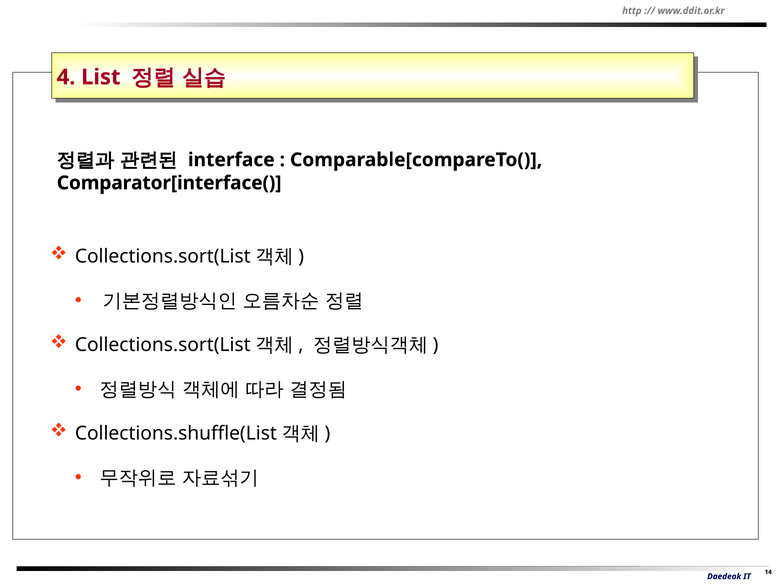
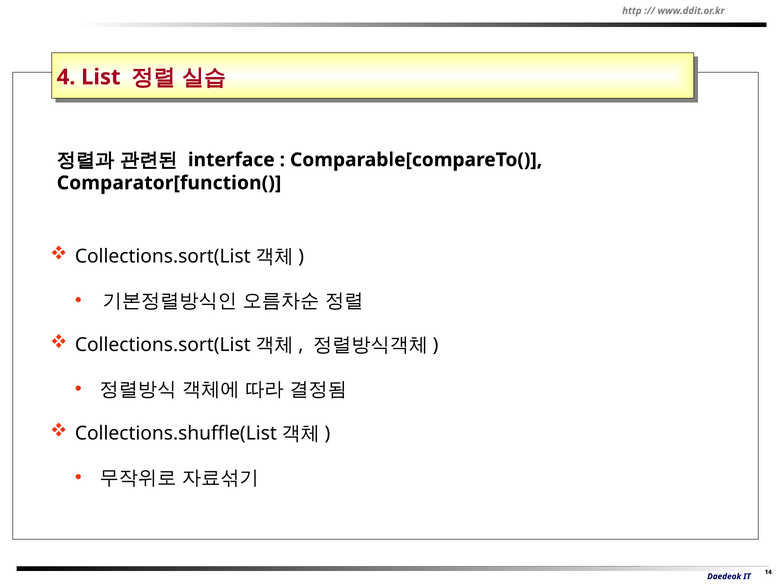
Comparator[interface(: Comparator[interface( -> Comparator[function( (169, 183)
